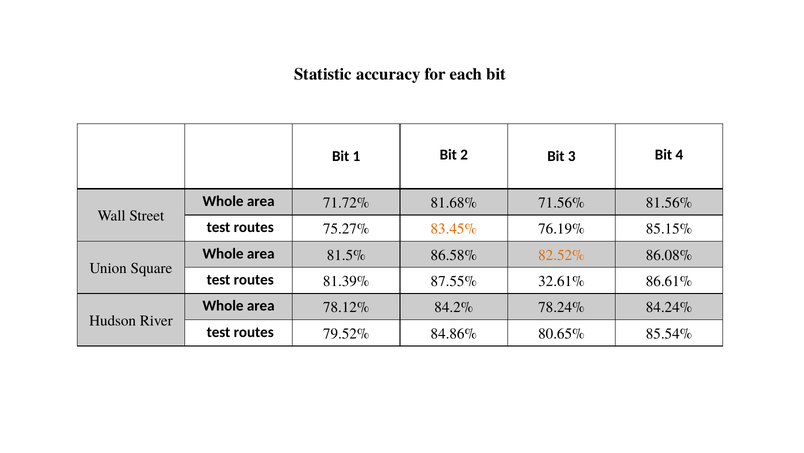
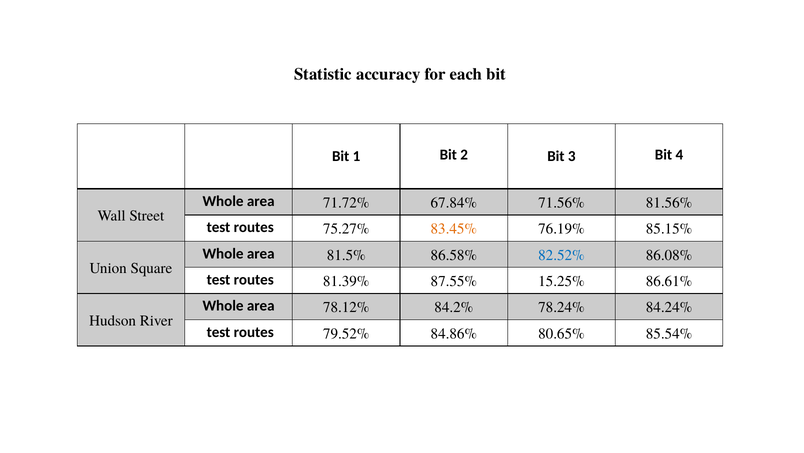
81.68%: 81.68% -> 67.84% (454, 202)
82.52% colour: orange -> blue (561, 255)
32.61%: 32.61% -> 15.25% (561, 281)
